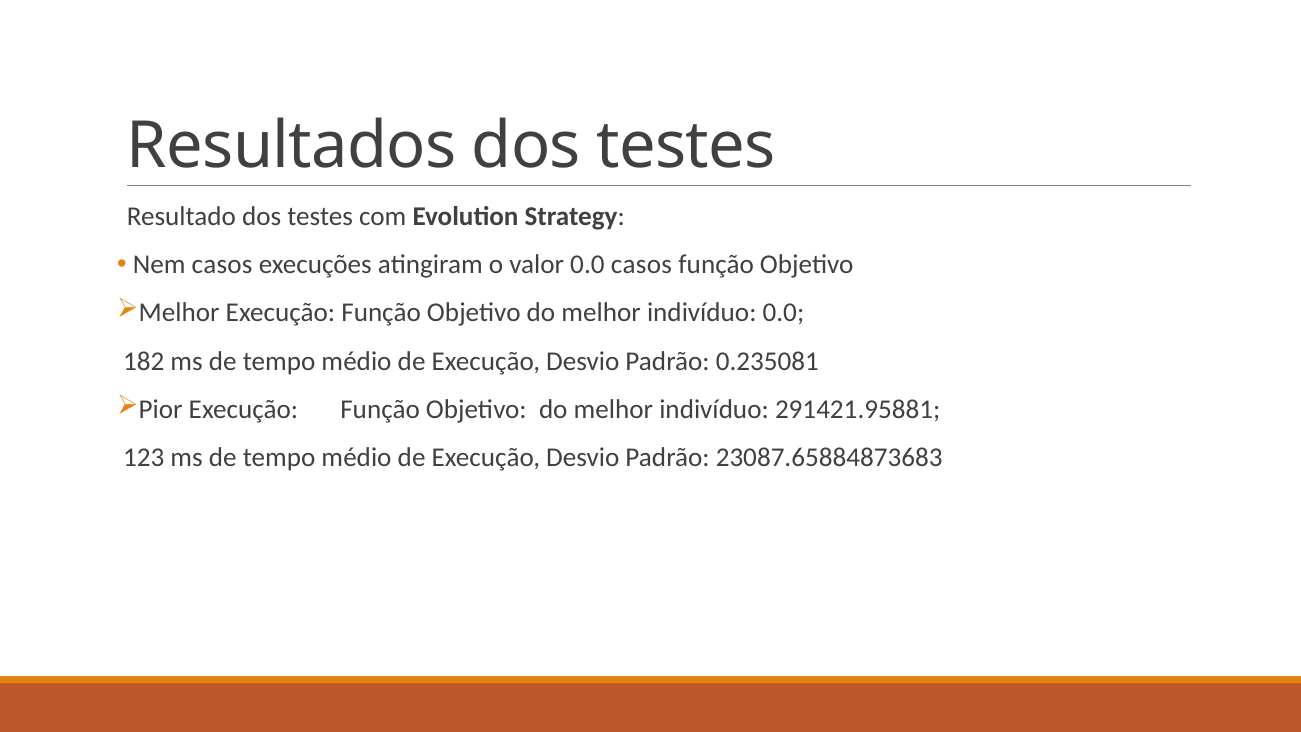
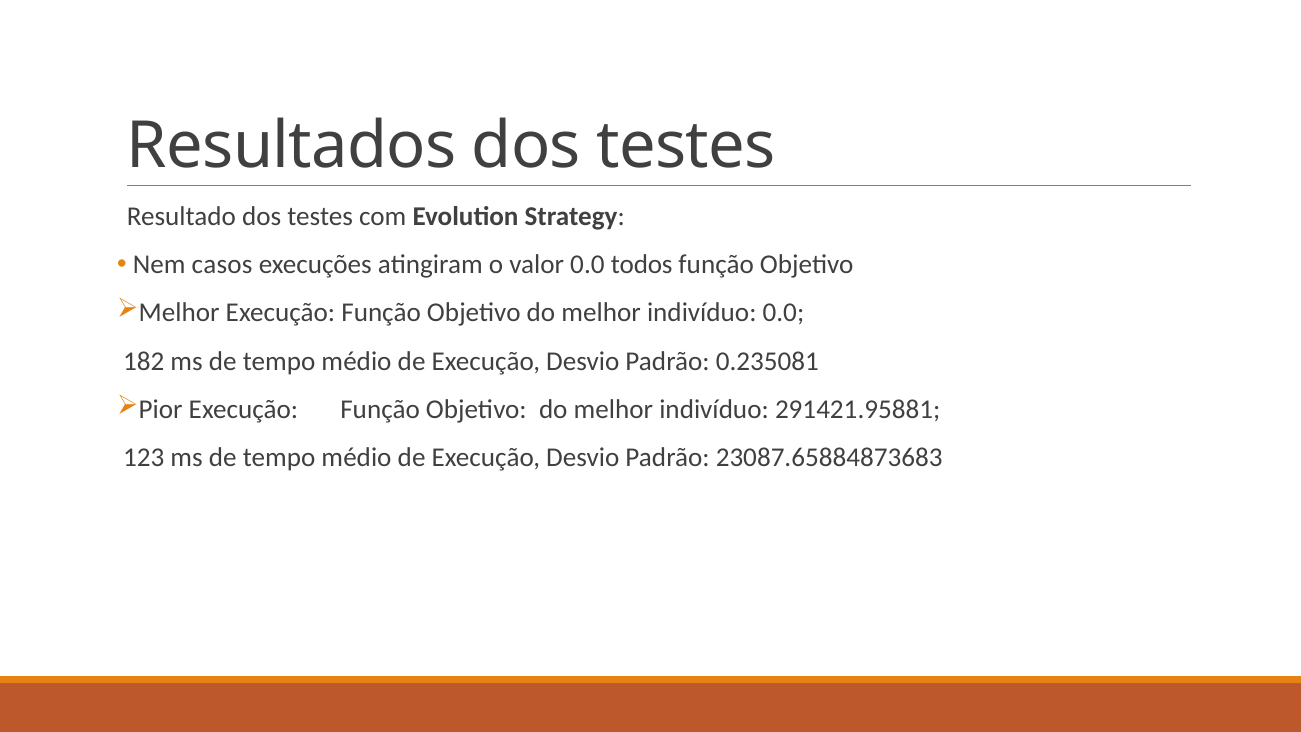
0.0 casos: casos -> todos (642, 265)
